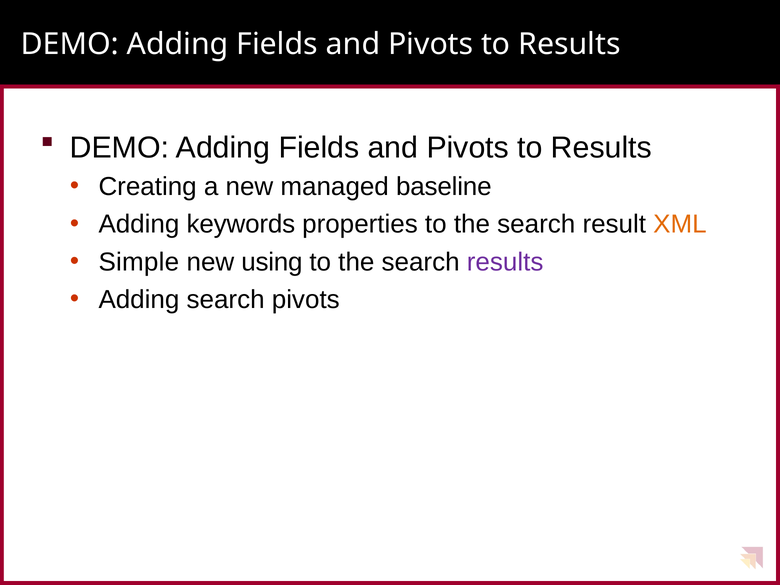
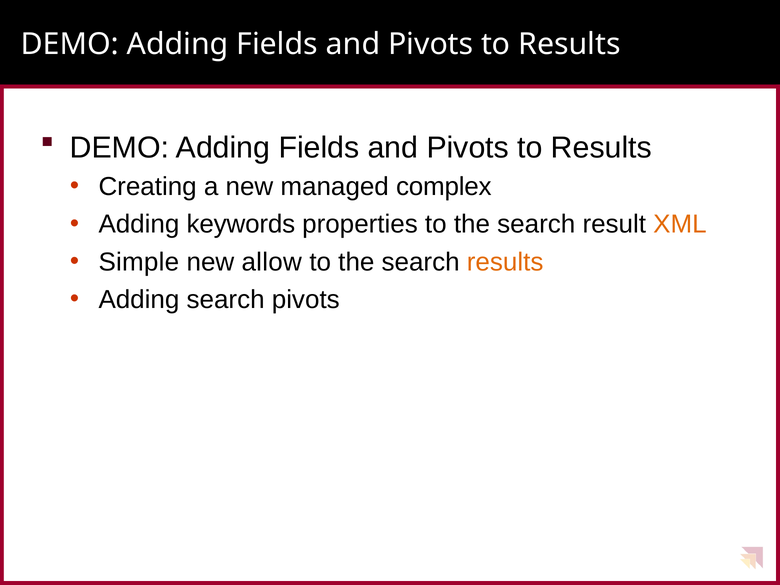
baseline: baseline -> complex (444, 187)
using: using -> allow (272, 262)
results colour: purple -> orange (505, 262)
